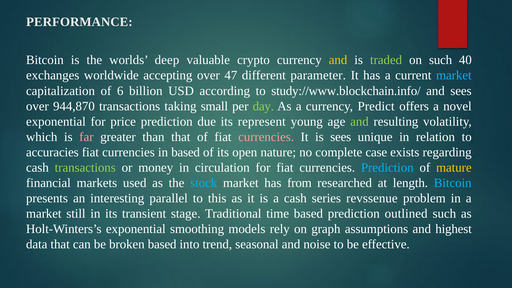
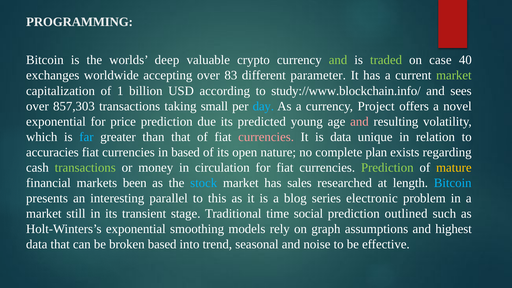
PERFORMANCE: PERFORMANCE -> PROGRAMMING (80, 22)
and colour: yellow -> light green (338, 60)
on such: such -> case (440, 60)
47: 47 -> 83 (231, 75)
market colour: light blue -> light green (454, 75)
6: 6 -> 1 (120, 91)
944,870: 944,870 -> 857,303 (74, 106)
day colour: light green -> light blue (263, 106)
Predict: Predict -> Project (376, 106)
represent: represent -> predicted (262, 122)
and colour: light green -> pink (359, 122)
far colour: pink -> light blue (86, 137)
is sees: sees -> data (341, 137)
case: case -> plan (376, 152)
Prediction colour: light blue -> light green (387, 168)
used: used -> been (135, 183)
from: from -> sales (299, 183)
a cash: cash -> blog (295, 198)
revssenue: revssenue -> electronic (372, 198)
time based: based -> social (308, 214)
